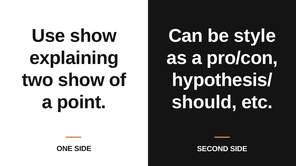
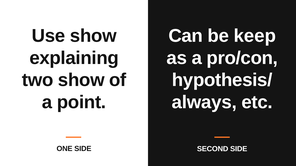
style: style -> keep (255, 36)
should: should -> always (204, 102)
